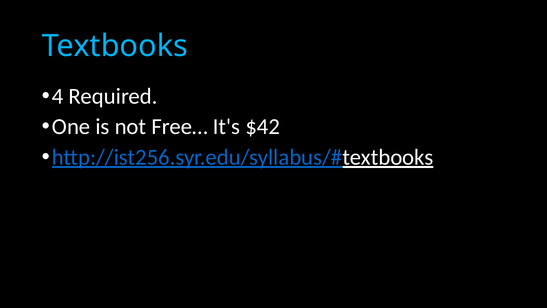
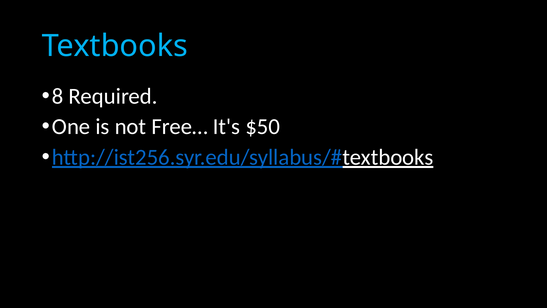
4: 4 -> 8 (58, 96)
$42: $42 -> $50 (263, 126)
